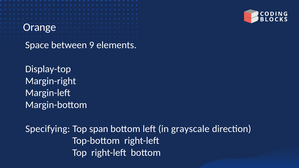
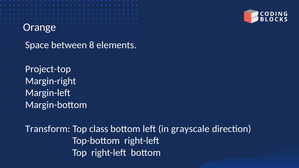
9: 9 -> 8 (92, 45)
Display-top: Display-top -> Project-top (48, 69)
Specifying: Specifying -> Transform (48, 129)
span: span -> class (99, 129)
